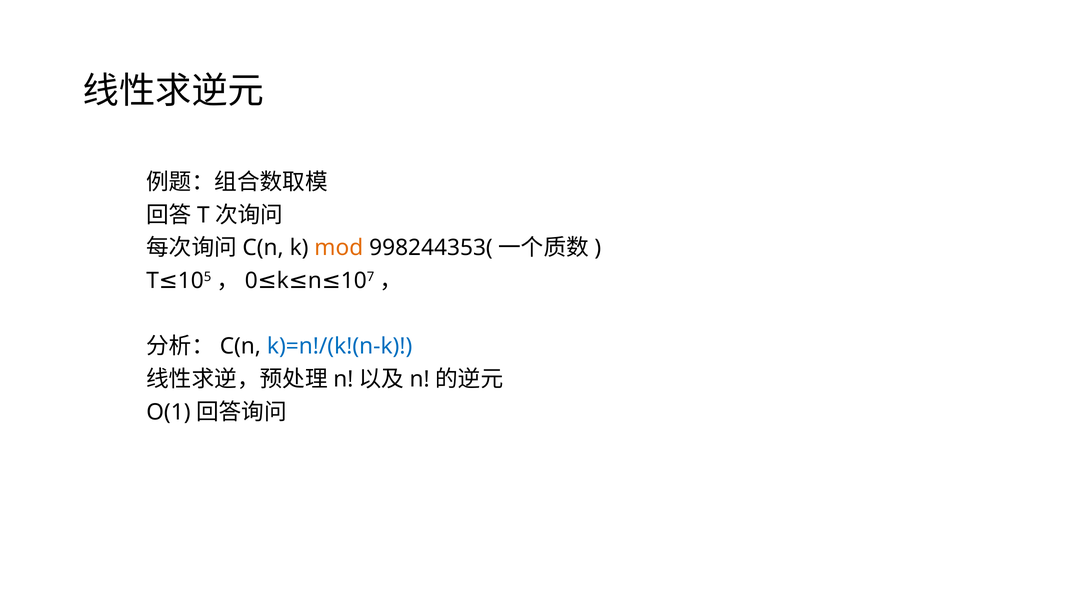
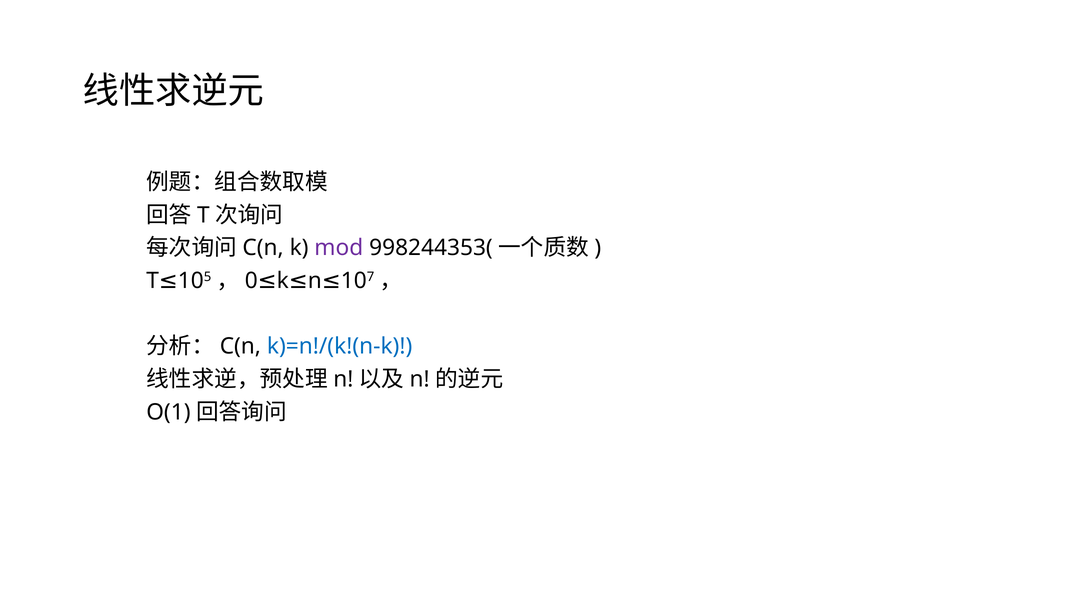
mod colour: orange -> purple (339, 248)
